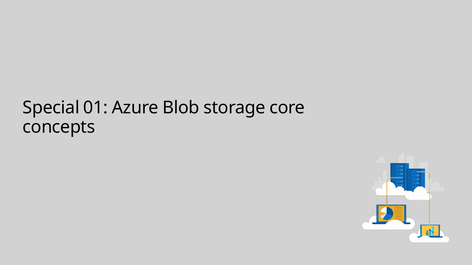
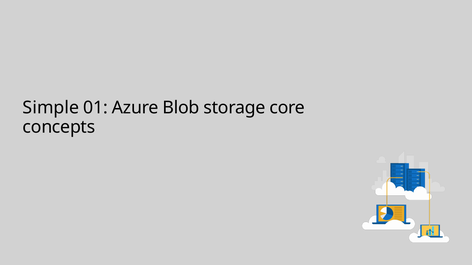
Special: Special -> Simple (51, 108)
